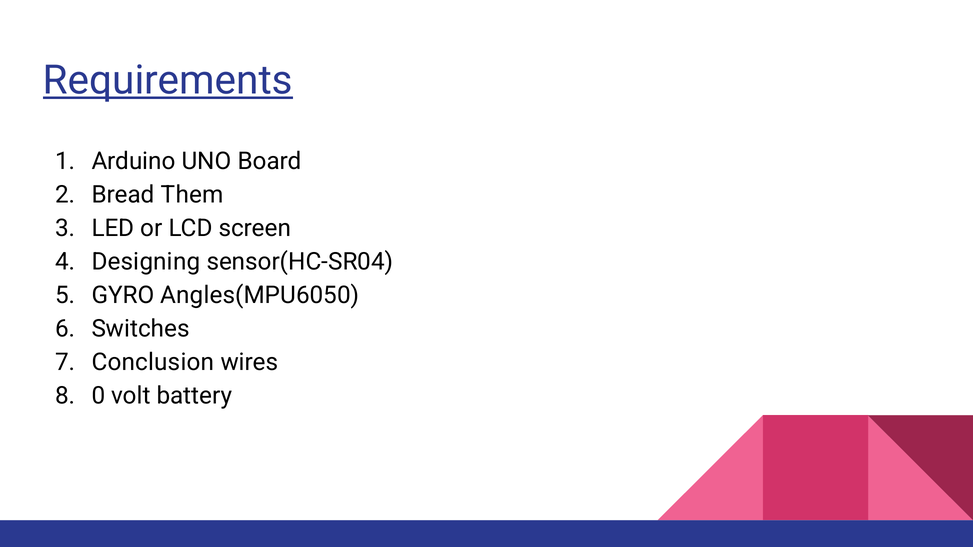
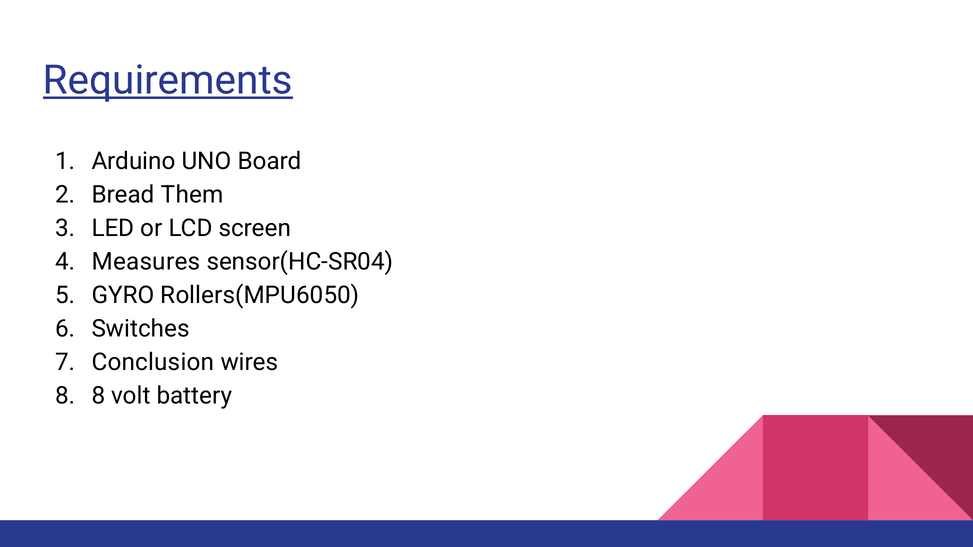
Designing: Designing -> Measures (146, 262)
Angles(MPU6050: Angles(MPU6050 -> Rollers(MPU6050 (260, 295)
0: 0 -> 8 (98, 396)
